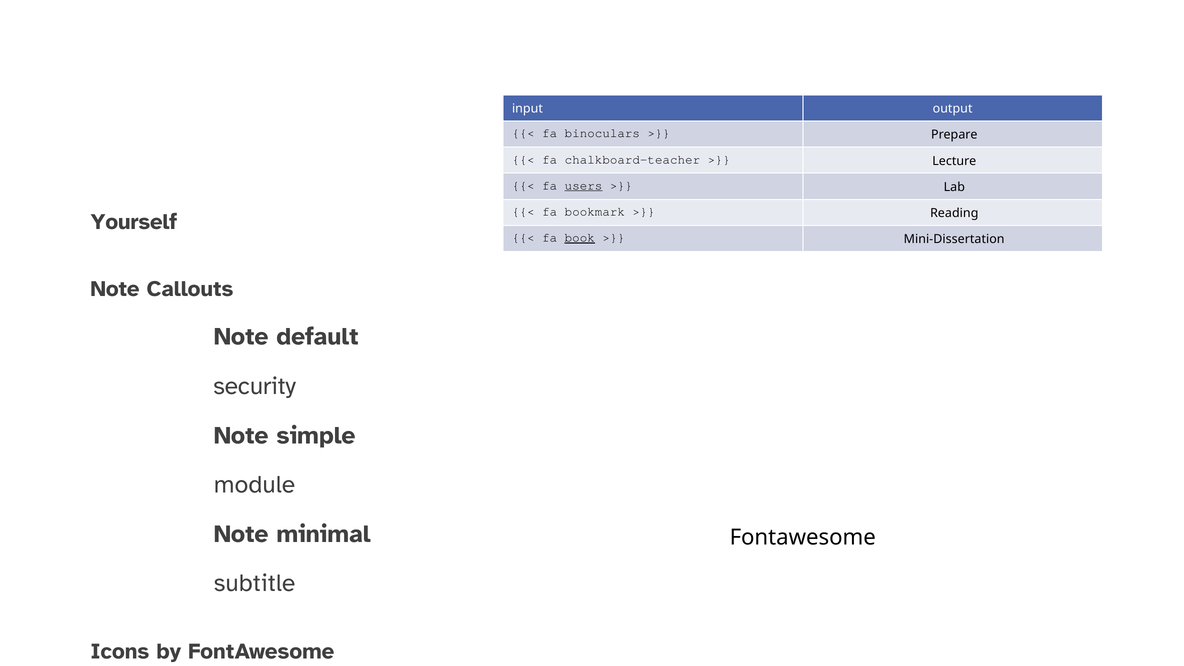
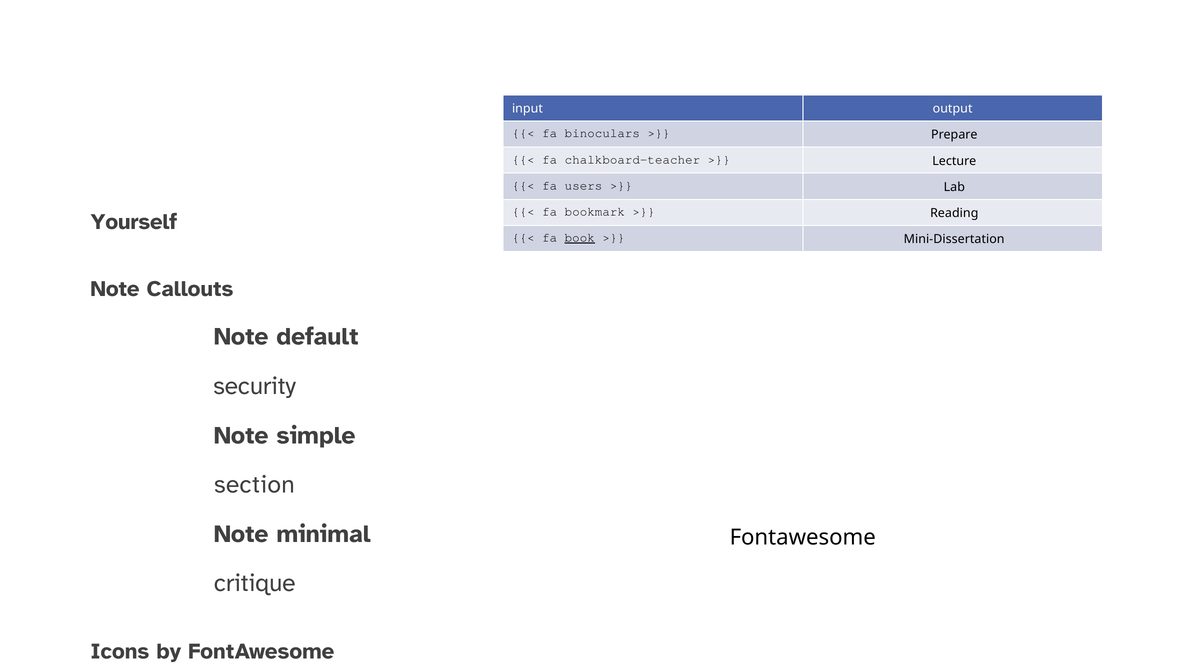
users underline: present -> none (584, 186)
module: module -> section (254, 485)
subtitle: subtitle -> critique (255, 583)
